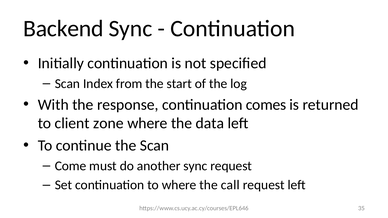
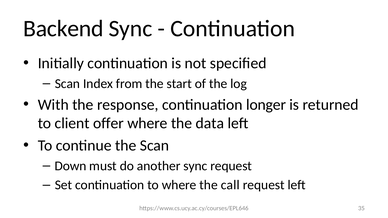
comes: comes -> longer (266, 105)
zone: zone -> offer (108, 123)
Come: Come -> Down (71, 166)
